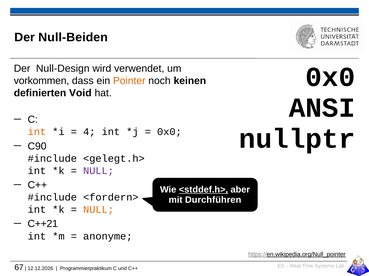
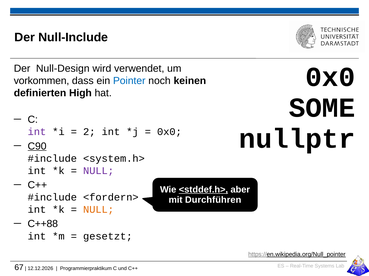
Null-Beiden: Null-Beiden -> Null-Include (73, 37)
Pointer colour: orange -> blue (129, 81)
Void: Void -> High (80, 93)
ANSI: ANSI -> SOME (322, 108)
int colour: orange -> purple (37, 132)
4: 4 -> 2 (89, 132)
C90 underline: none -> present (37, 147)
<gelegt.h>: <gelegt.h> -> <system.h> (114, 159)
C++21: C++21 -> C++88 (43, 224)
anonyme: anonyme -> gesetzt (108, 237)
